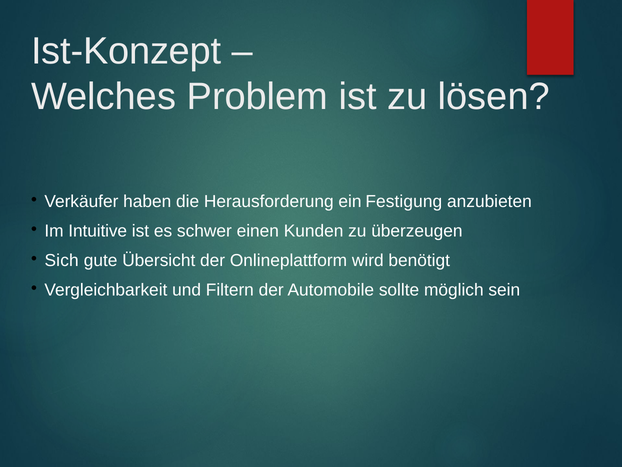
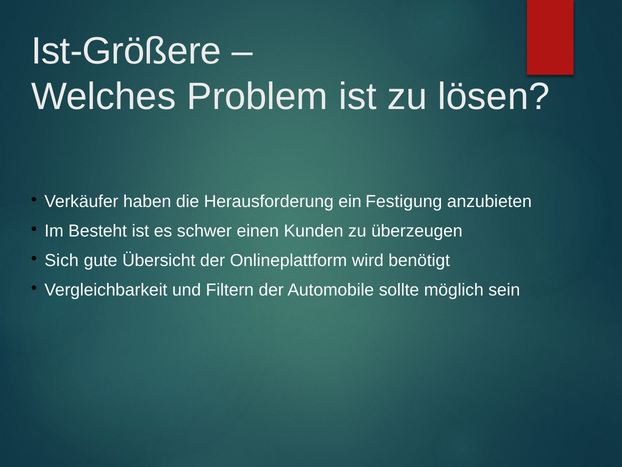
Ist-Konzept: Ist-Konzept -> Ist-Größere (126, 51)
Intuitive: Intuitive -> Besteht (98, 231)
